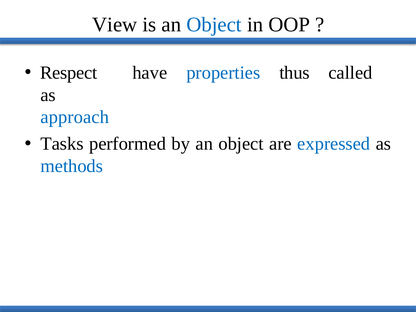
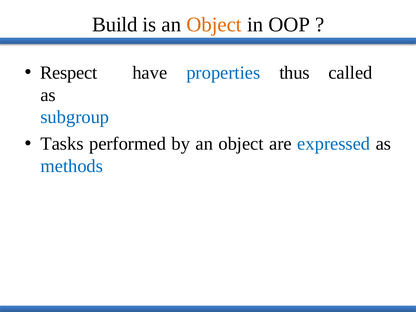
View: View -> Build (115, 25)
Object colour: blue -> orange (214, 25)
approach: approach -> subgroup (75, 117)
